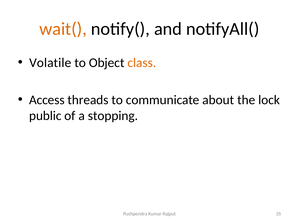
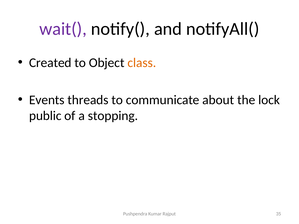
wait( colour: orange -> purple (63, 29)
Volatile: Volatile -> Created (50, 63)
Access: Access -> Events (47, 100)
